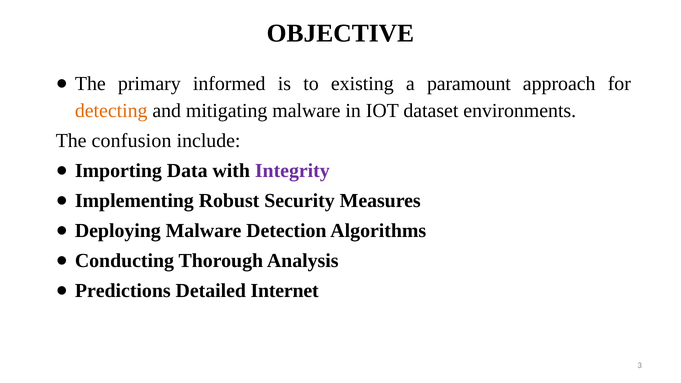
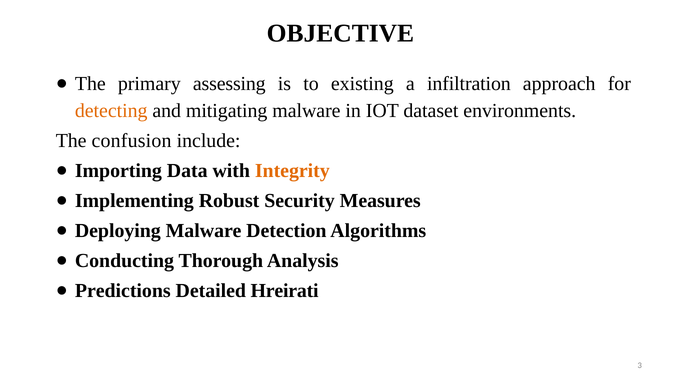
informed: informed -> assessing (229, 84)
paramount: paramount -> infiltration (469, 84)
Integrity colour: purple -> orange (292, 171)
Internet: Internet -> Hreirati (285, 291)
